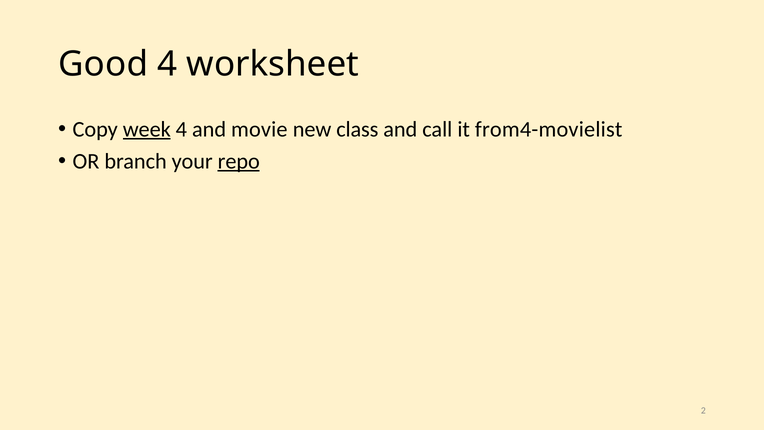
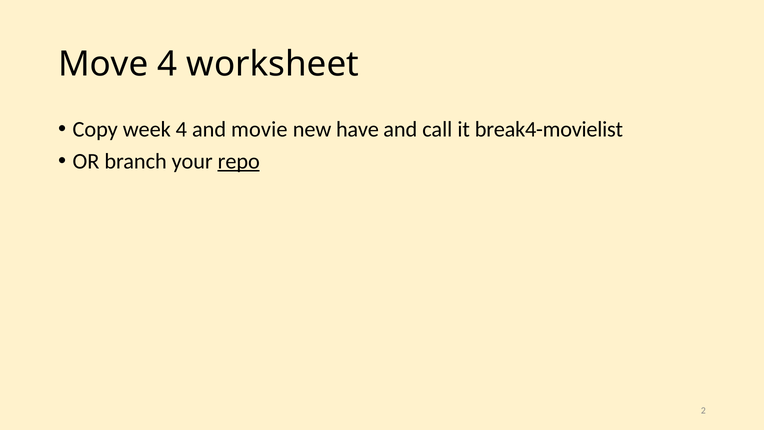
Good: Good -> Move (103, 64)
week underline: present -> none (147, 129)
class: class -> have (357, 129)
from4-movielist: from4-movielist -> break4-movielist (549, 129)
